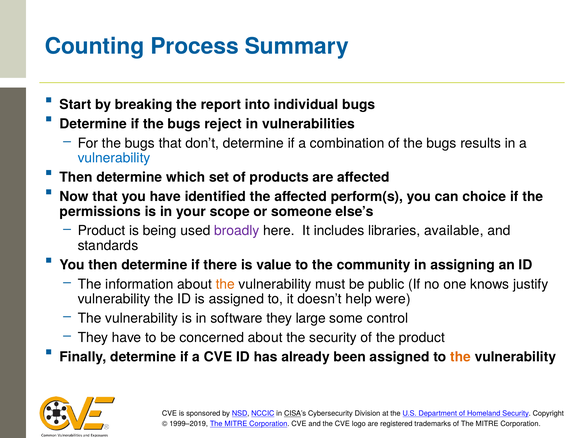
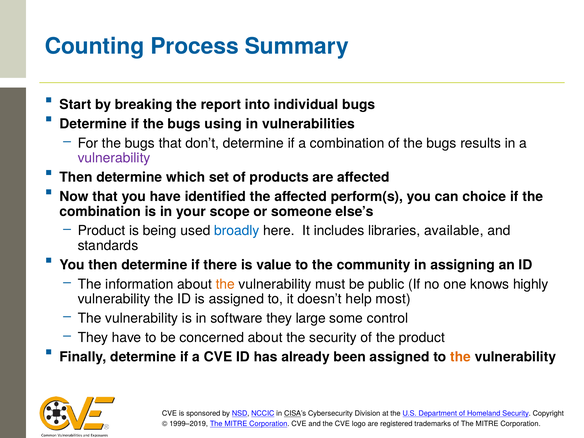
reject: reject -> using (223, 124)
vulnerability colour: blue -> purple (114, 158)
permissions: permissions -> combination (100, 212)
broadly colour: purple -> blue (237, 231)
justify: justify -> highly (531, 284)
were: were -> most (393, 299)
